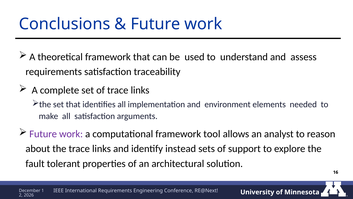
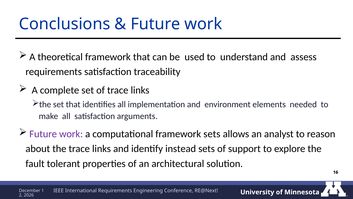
framework tool: tool -> sets (212, 134)
